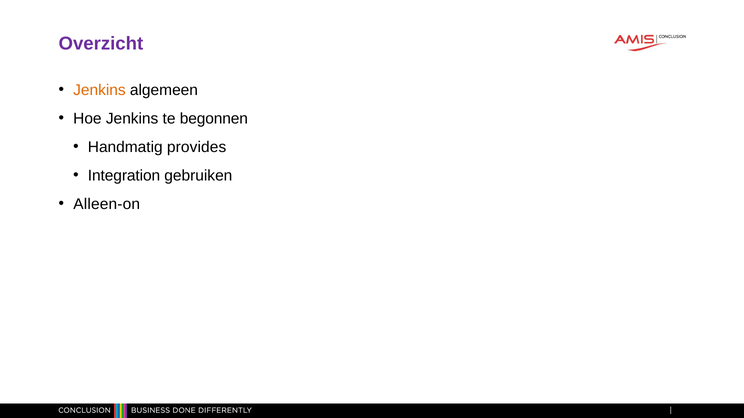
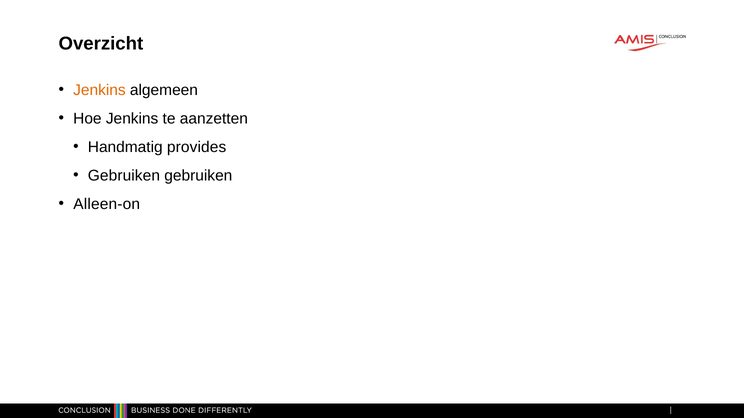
Overzicht colour: purple -> black (101, 43)
begonnen: begonnen -> aanzetten (214, 119)
Integration: Integration -> Gebruiken (124, 176)
